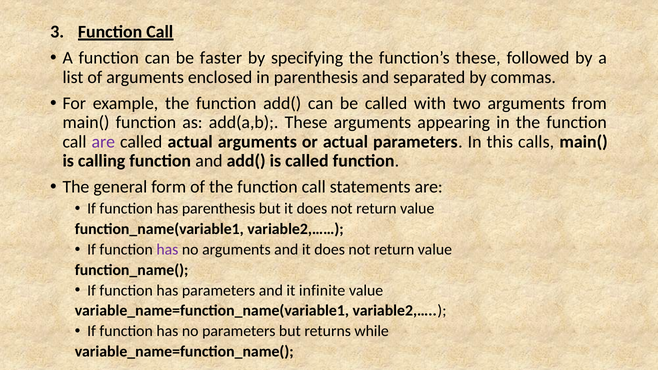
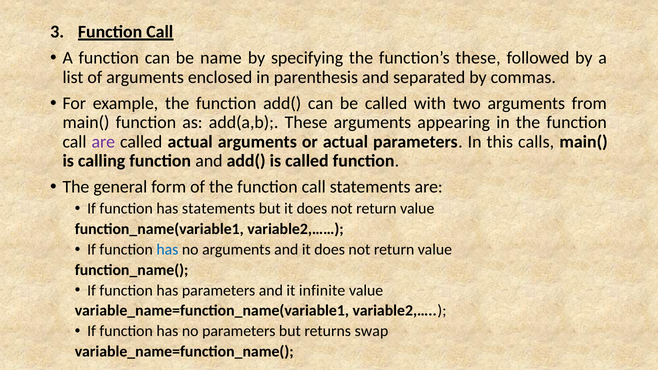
faster: faster -> name (221, 58)
has parenthesis: parenthesis -> statements (219, 209)
has colour: purple -> blue (167, 250)
while: while -> swap (371, 331)
